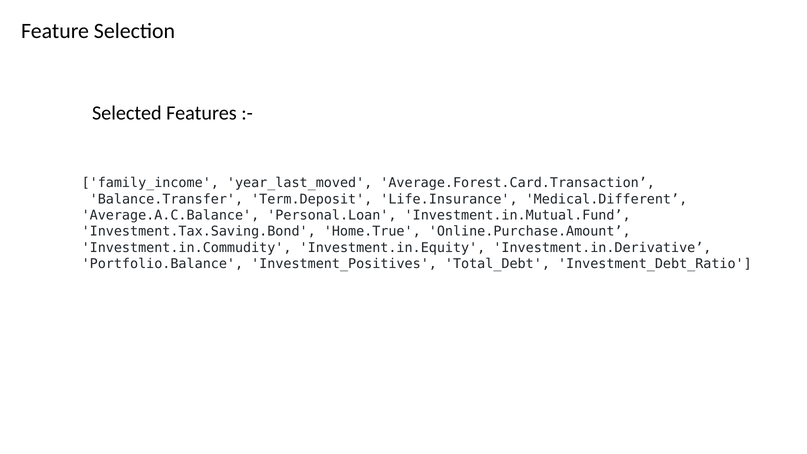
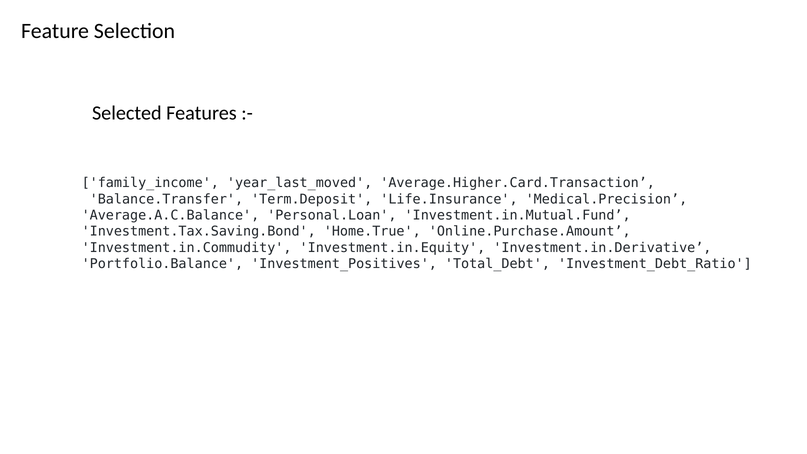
Average.Forest.Card.Transaction: Average.Forest.Card.Transaction -> Average.Higher.Card.Transaction (518, 183)
Medical.Different: Medical.Different -> Medical.Precision (606, 199)
